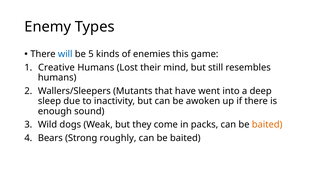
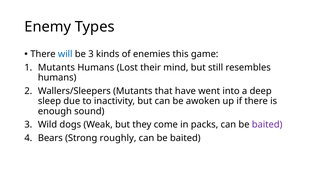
be 5: 5 -> 3 (91, 54)
Creative: Creative -> Mutants (56, 68)
baited colour: orange -> purple (267, 125)
